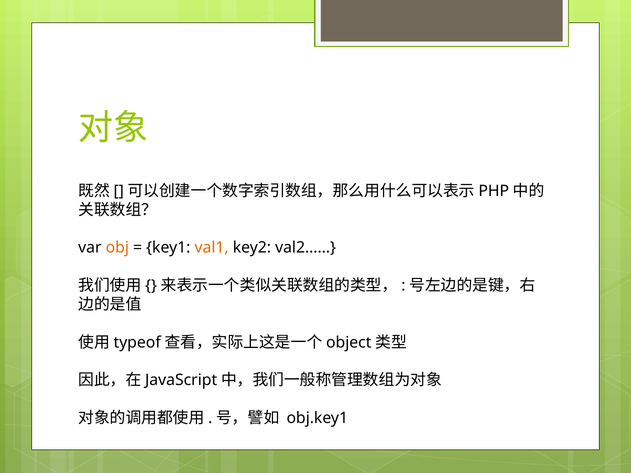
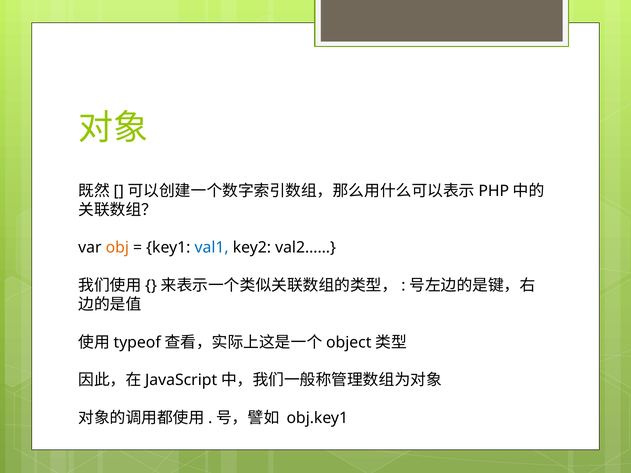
val1 colour: orange -> blue (212, 248)
